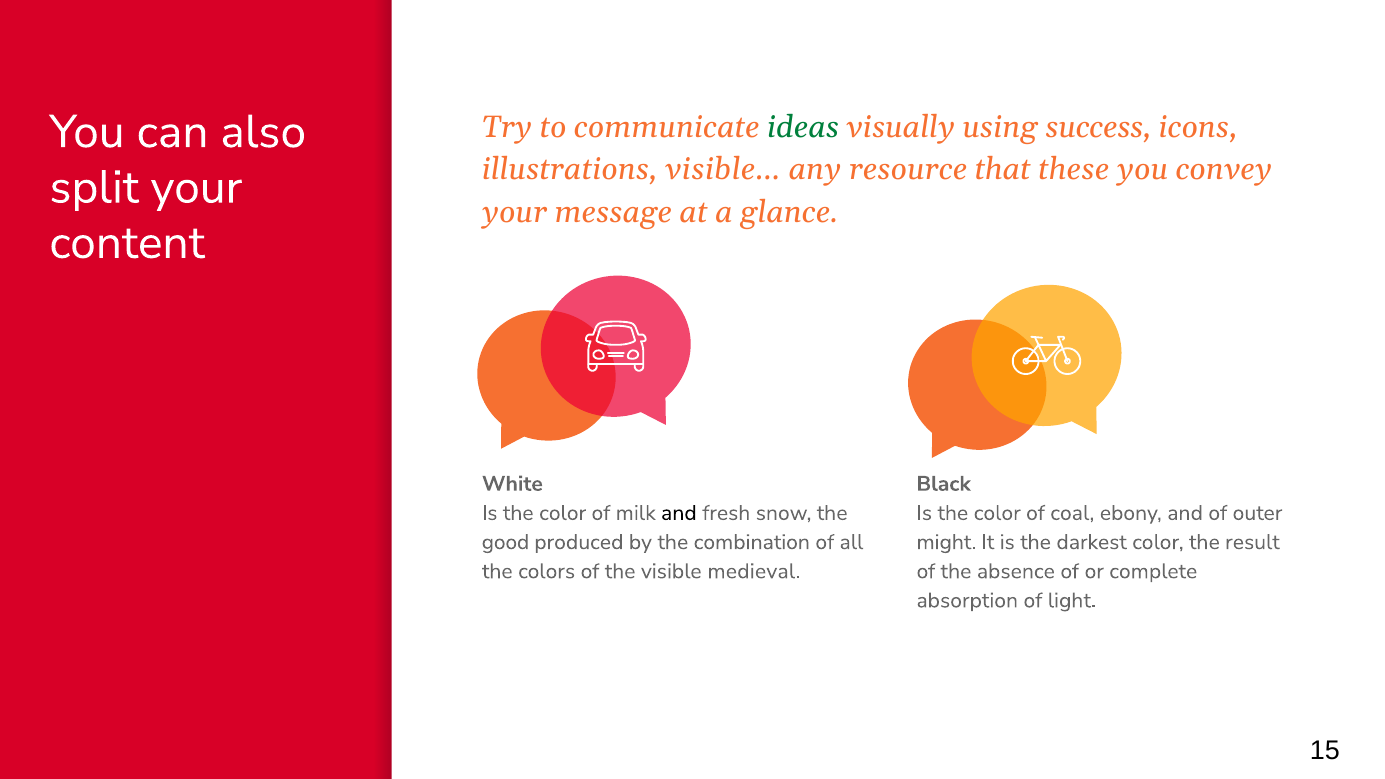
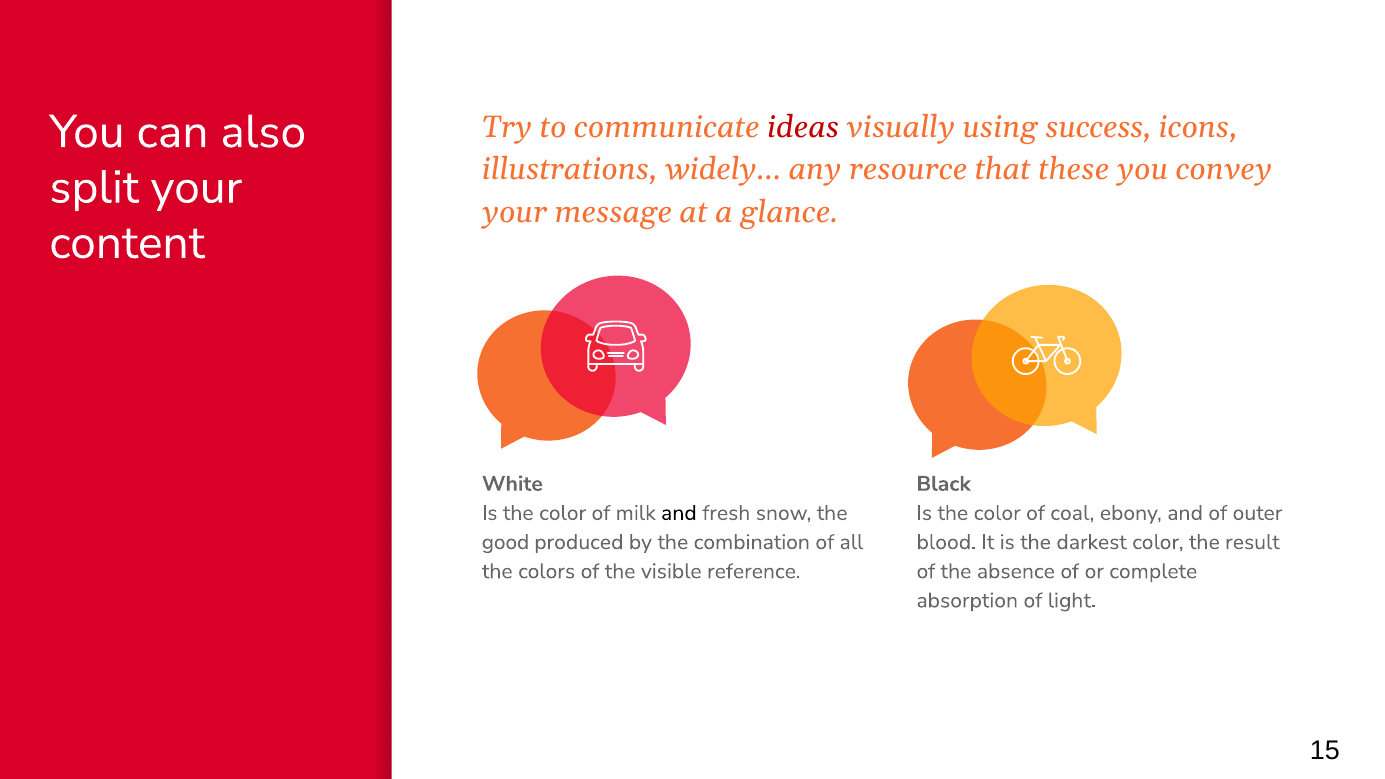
ideas colour: green -> red (803, 127)
visible…: visible… -> widely… (723, 170)
might: might -> blood (946, 542)
medieval: medieval -> reference (754, 571)
